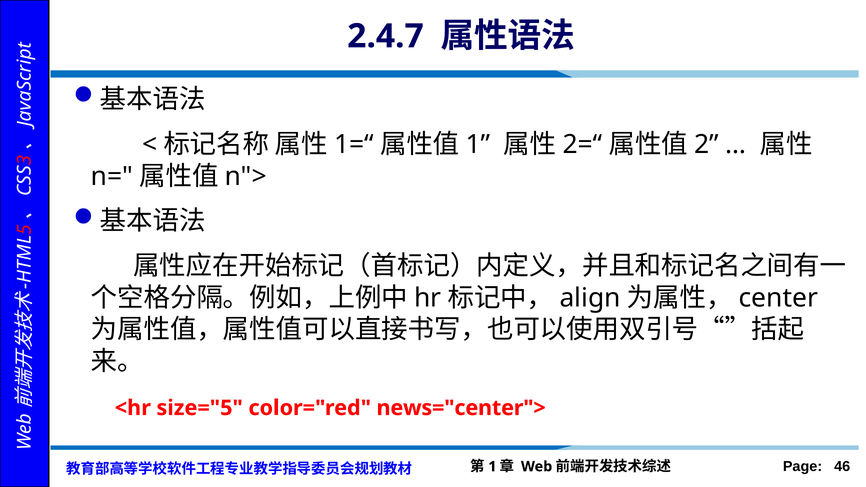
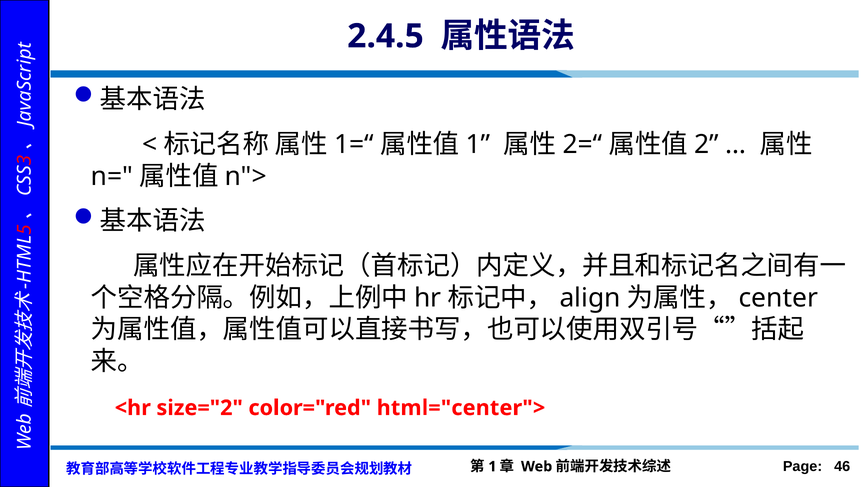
2.4.7: 2.4.7 -> 2.4.5 (386, 36)
size="5: size="5 -> size="2 (200, 408)
news="center">: news="center"> -> html="center"> (461, 408)
